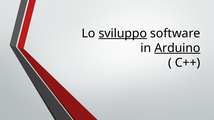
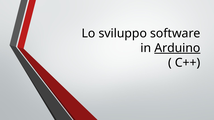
sviluppo underline: present -> none (123, 33)
